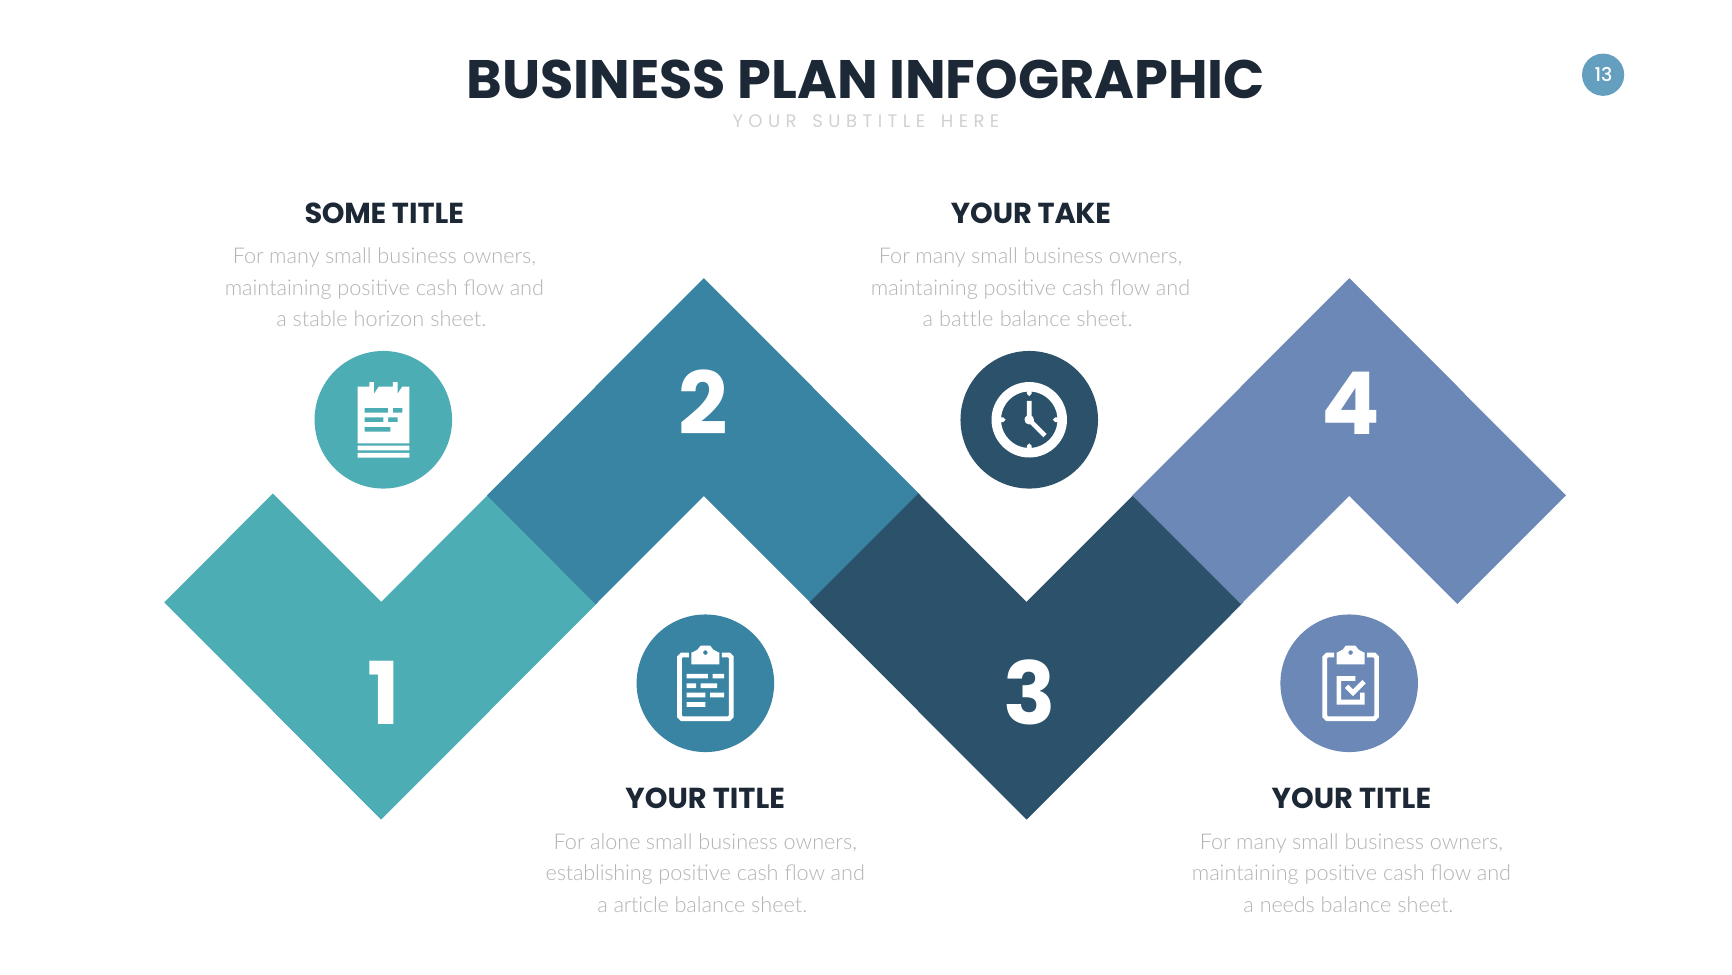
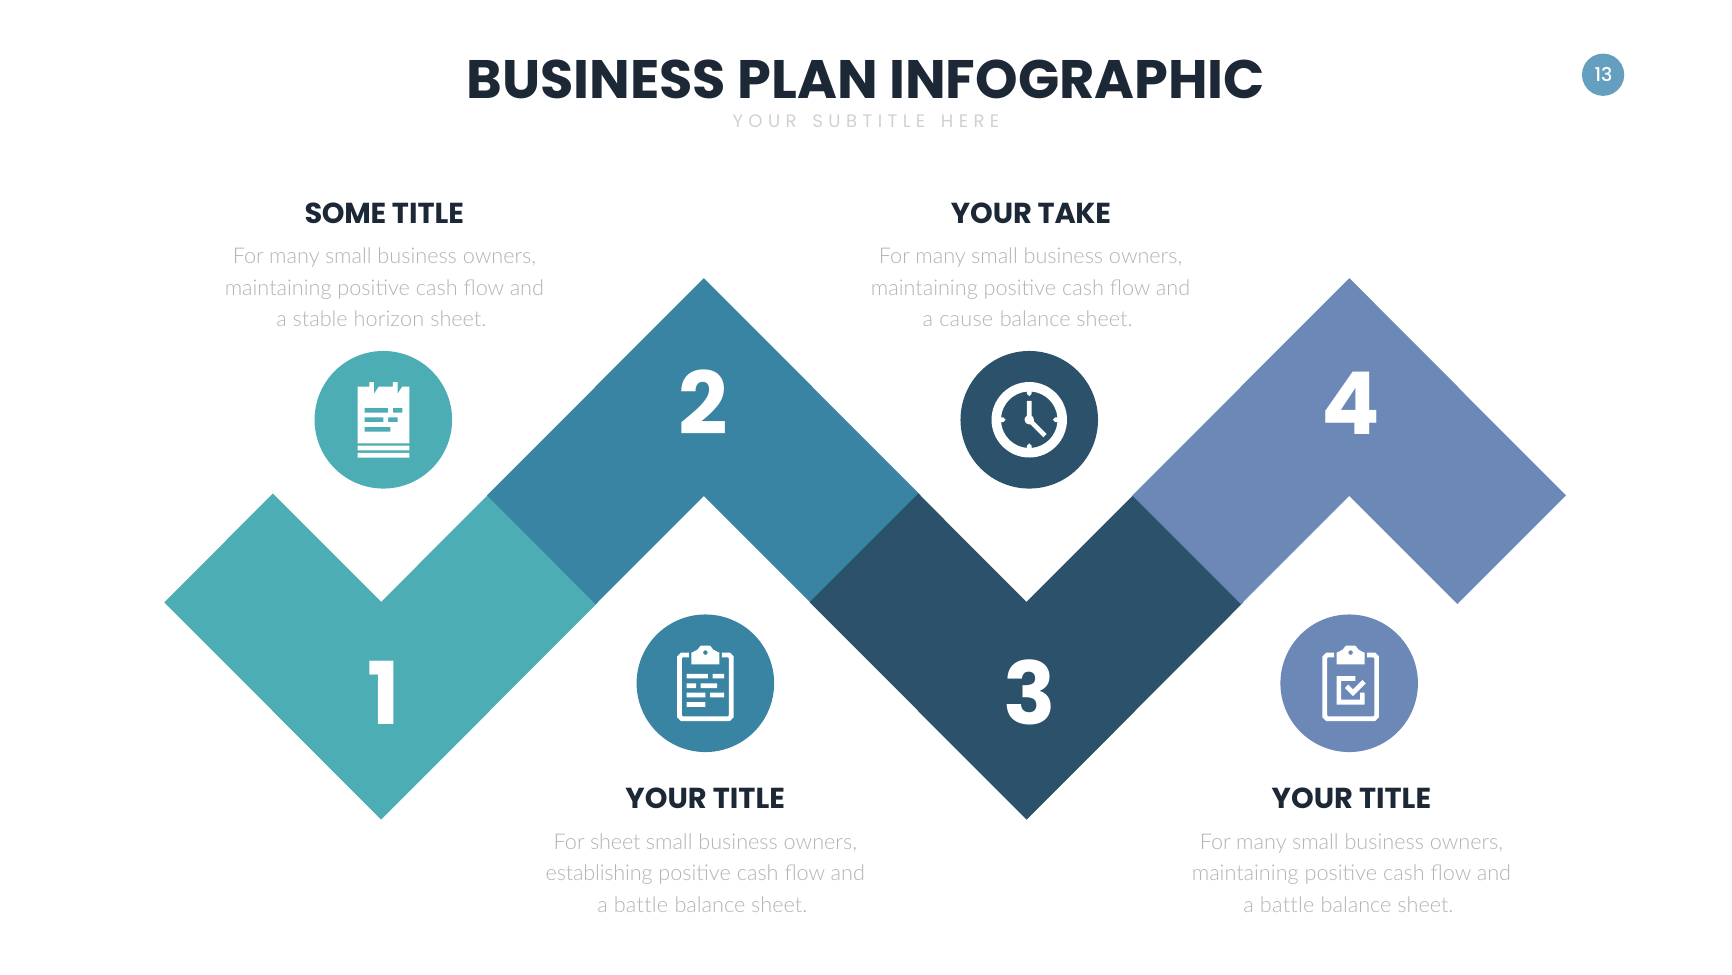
battle: battle -> cause (966, 319)
For alone: alone -> sheet (615, 842)
article: article -> battle (641, 905)
needs: needs -> battle (1287, 905)
